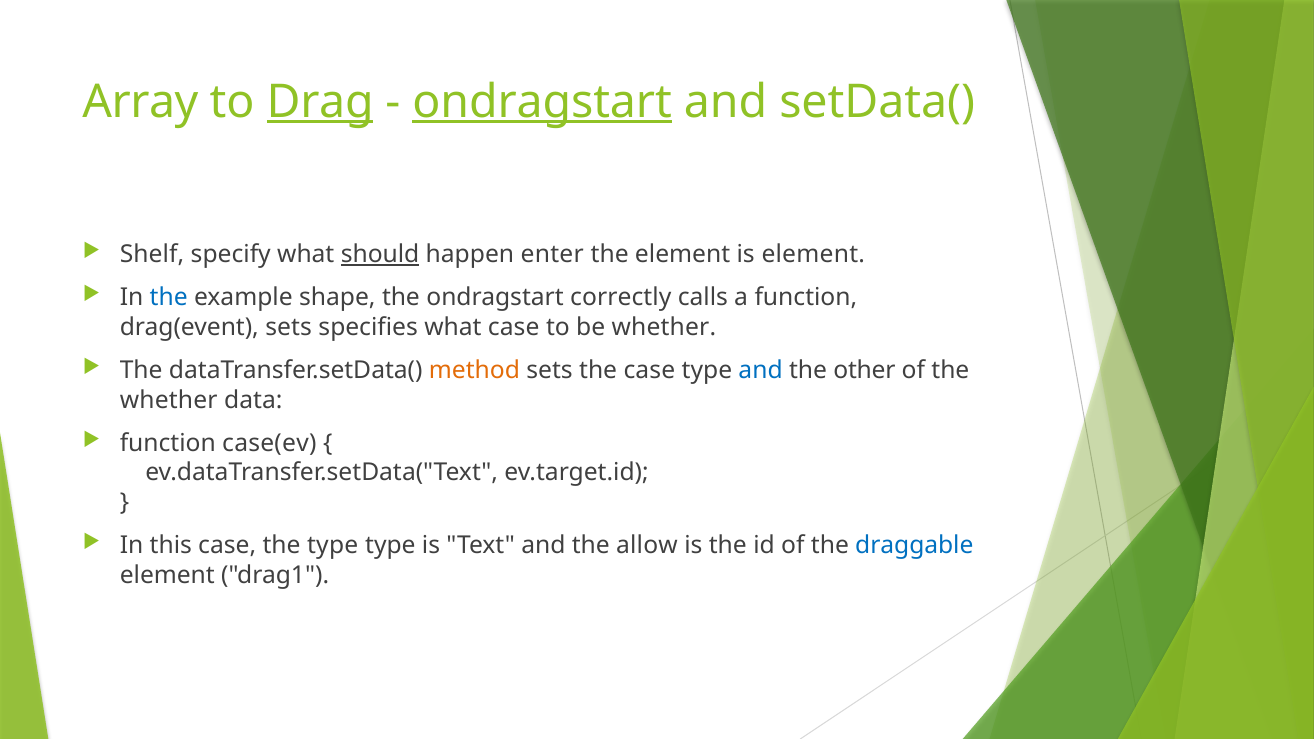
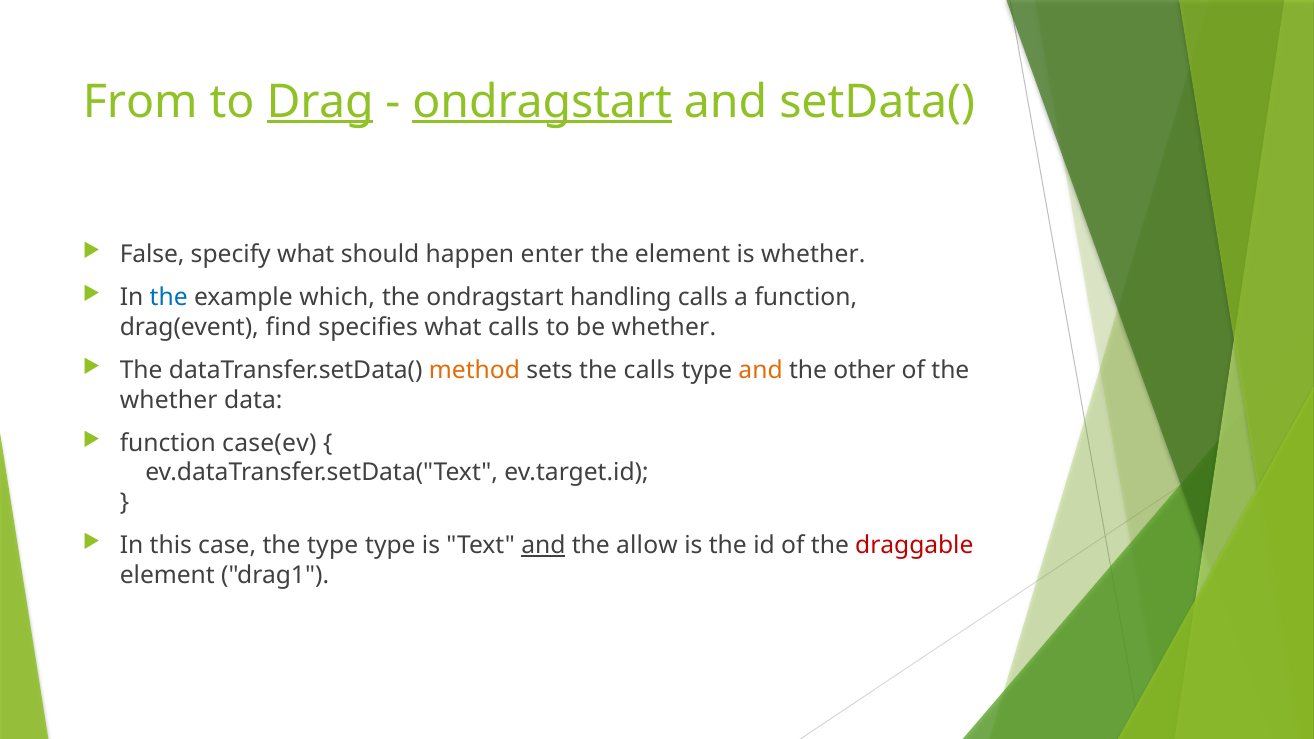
Array: Array -> From (140, 102)
Shelf: Shelf -> False (152, 254)
should underline: present -> none (380, 254)
is element: element -> whether (813, 254)
shape: shape -> which (337, 298)
correctly: correctly -> handling (621, 298)
drag(event sets: sets -> find (289, 327)
what case: case -> calls (514, 327)
the case: case -> calls (649, 370)
and colour: blue -> orange (761, 370)
and underline: none -> present (543, 546)
draggable colour: blue -> red (914, 546)
